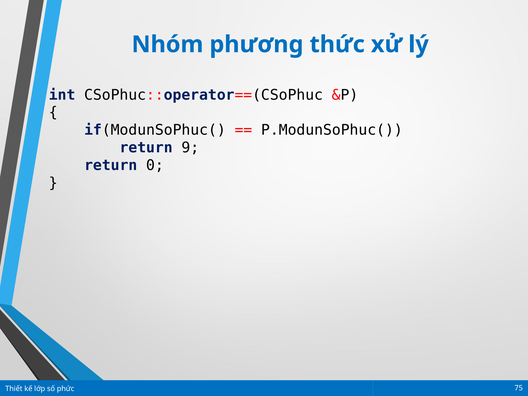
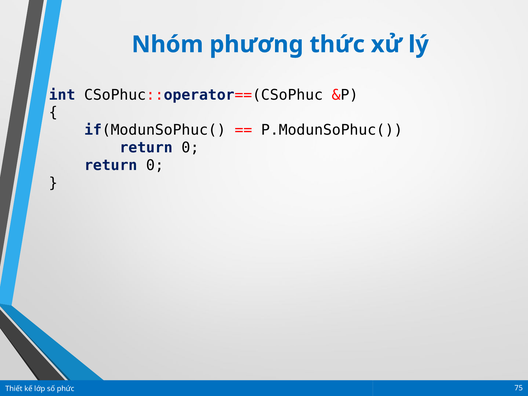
9: 9 -> 0 (190, 148)
